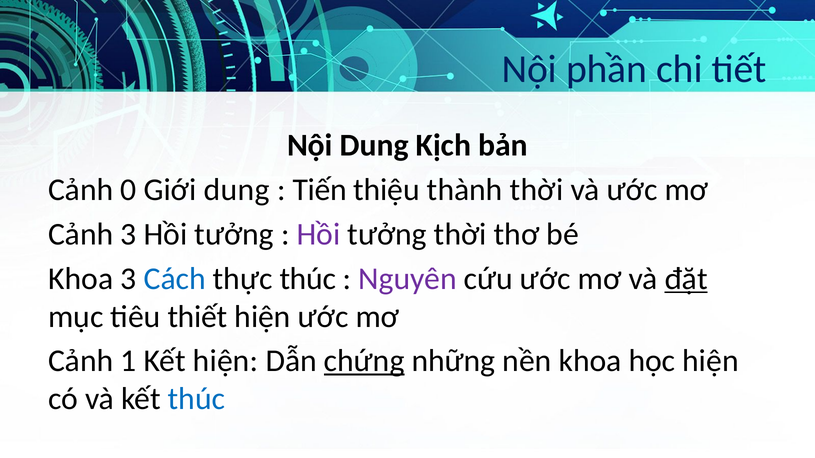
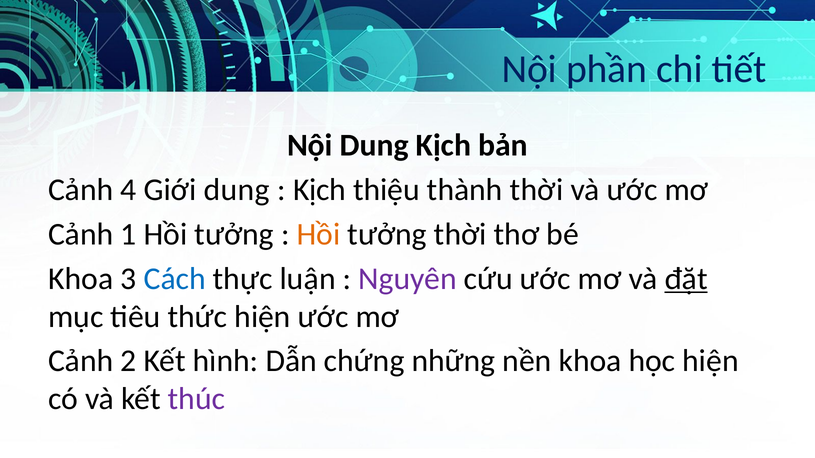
0: 0 -> 4 (128, 190)
Tiến: Tiến -> Kịch (320, 190)
Cảnh 3: 3 -> 1 (128, 234)
Hồi colour: purple -> orange (318, 234)
thực thúc: thúc -> luận (308, 279)
thiết: thiết -> thức (197, 317)
1: 1 -> 2 (128, 361)
Kết hiện: hiện -> hình (226, 361)
chứng underline: present -> none (364, 361)
thúc colour: blue -> purple (196, 399)
